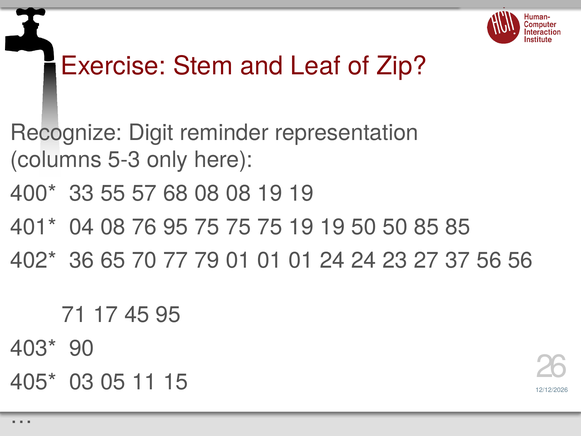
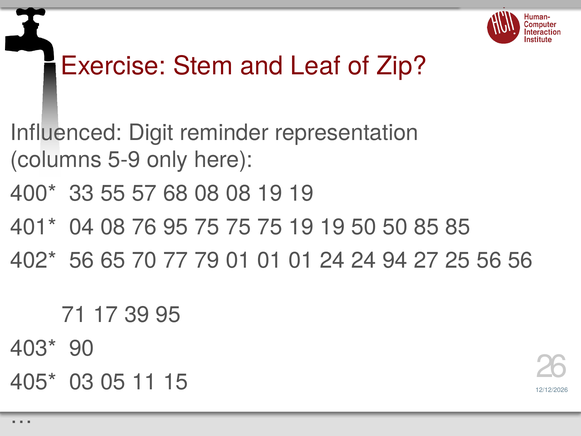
Recognize: Recognize -> Influenced (66, 133)
5-3: 5-3 -> 5-9 (124, 160)
36: 36 -> 56 (82, 260)
23: 23 -> 94 (395, 260)
37: 37 -> 25 (458, 260)
45: 45 -> 39 (137, 315)
